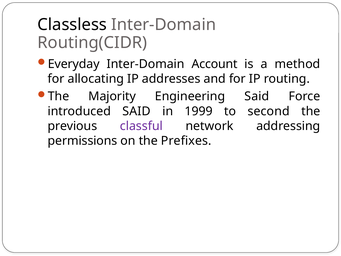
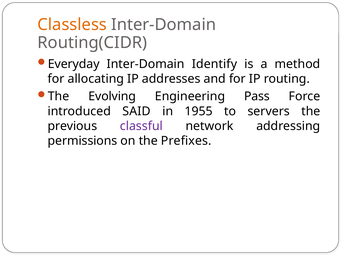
Classless colour: black -> orange (72, 25)
Account: Account -> Identify (214, 64)
Majority: Majority -> Evolving (112, 96)
Engineering Said: Said -> Pass (257, 96)
1999: 1999 -> 1955 (199, 111)
second: second -> servers (269, 111)
